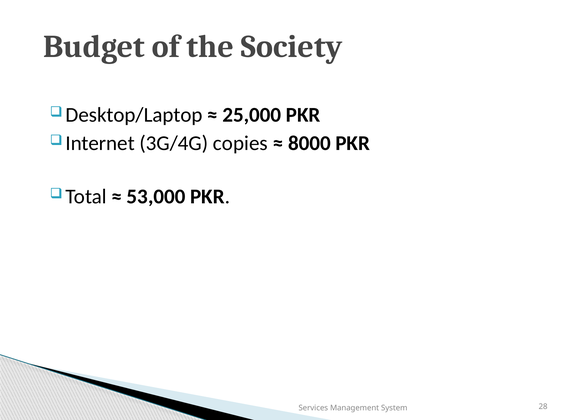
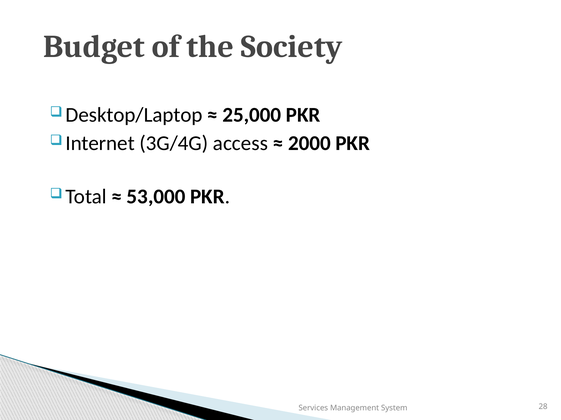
copies: copies -> access (240, 143)
8000: 8000 -> 2000 (309, 143)
